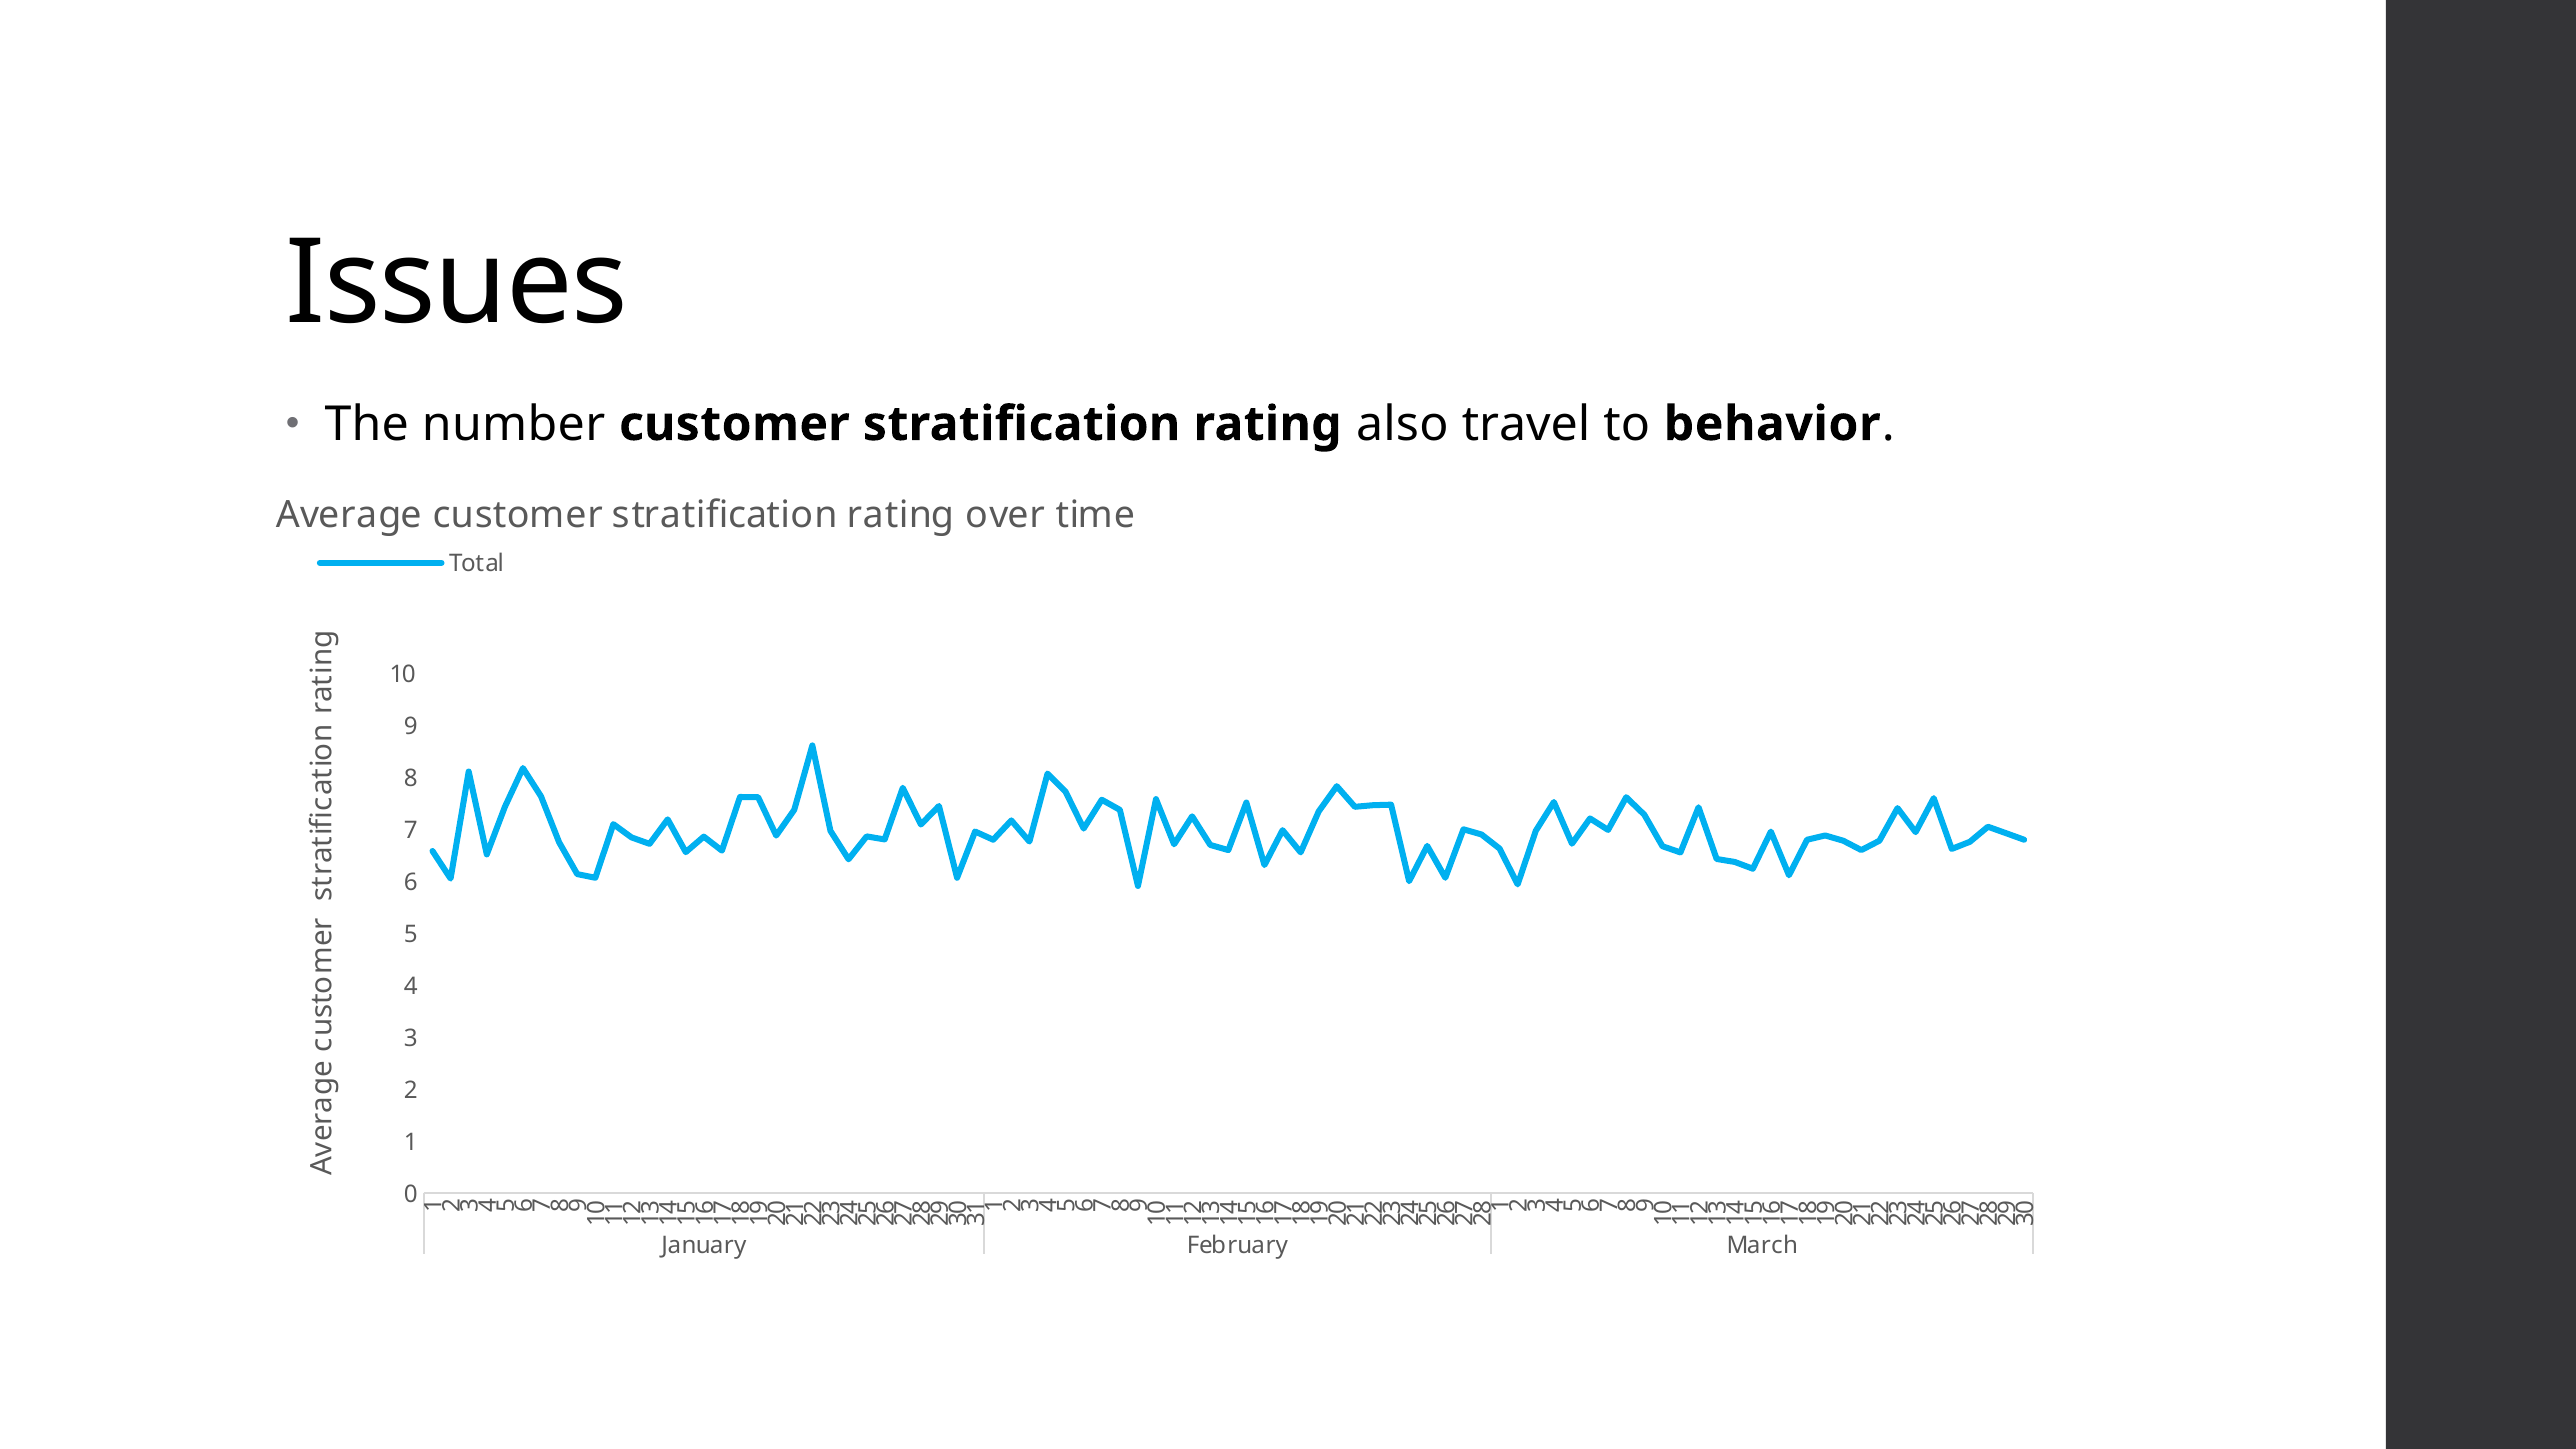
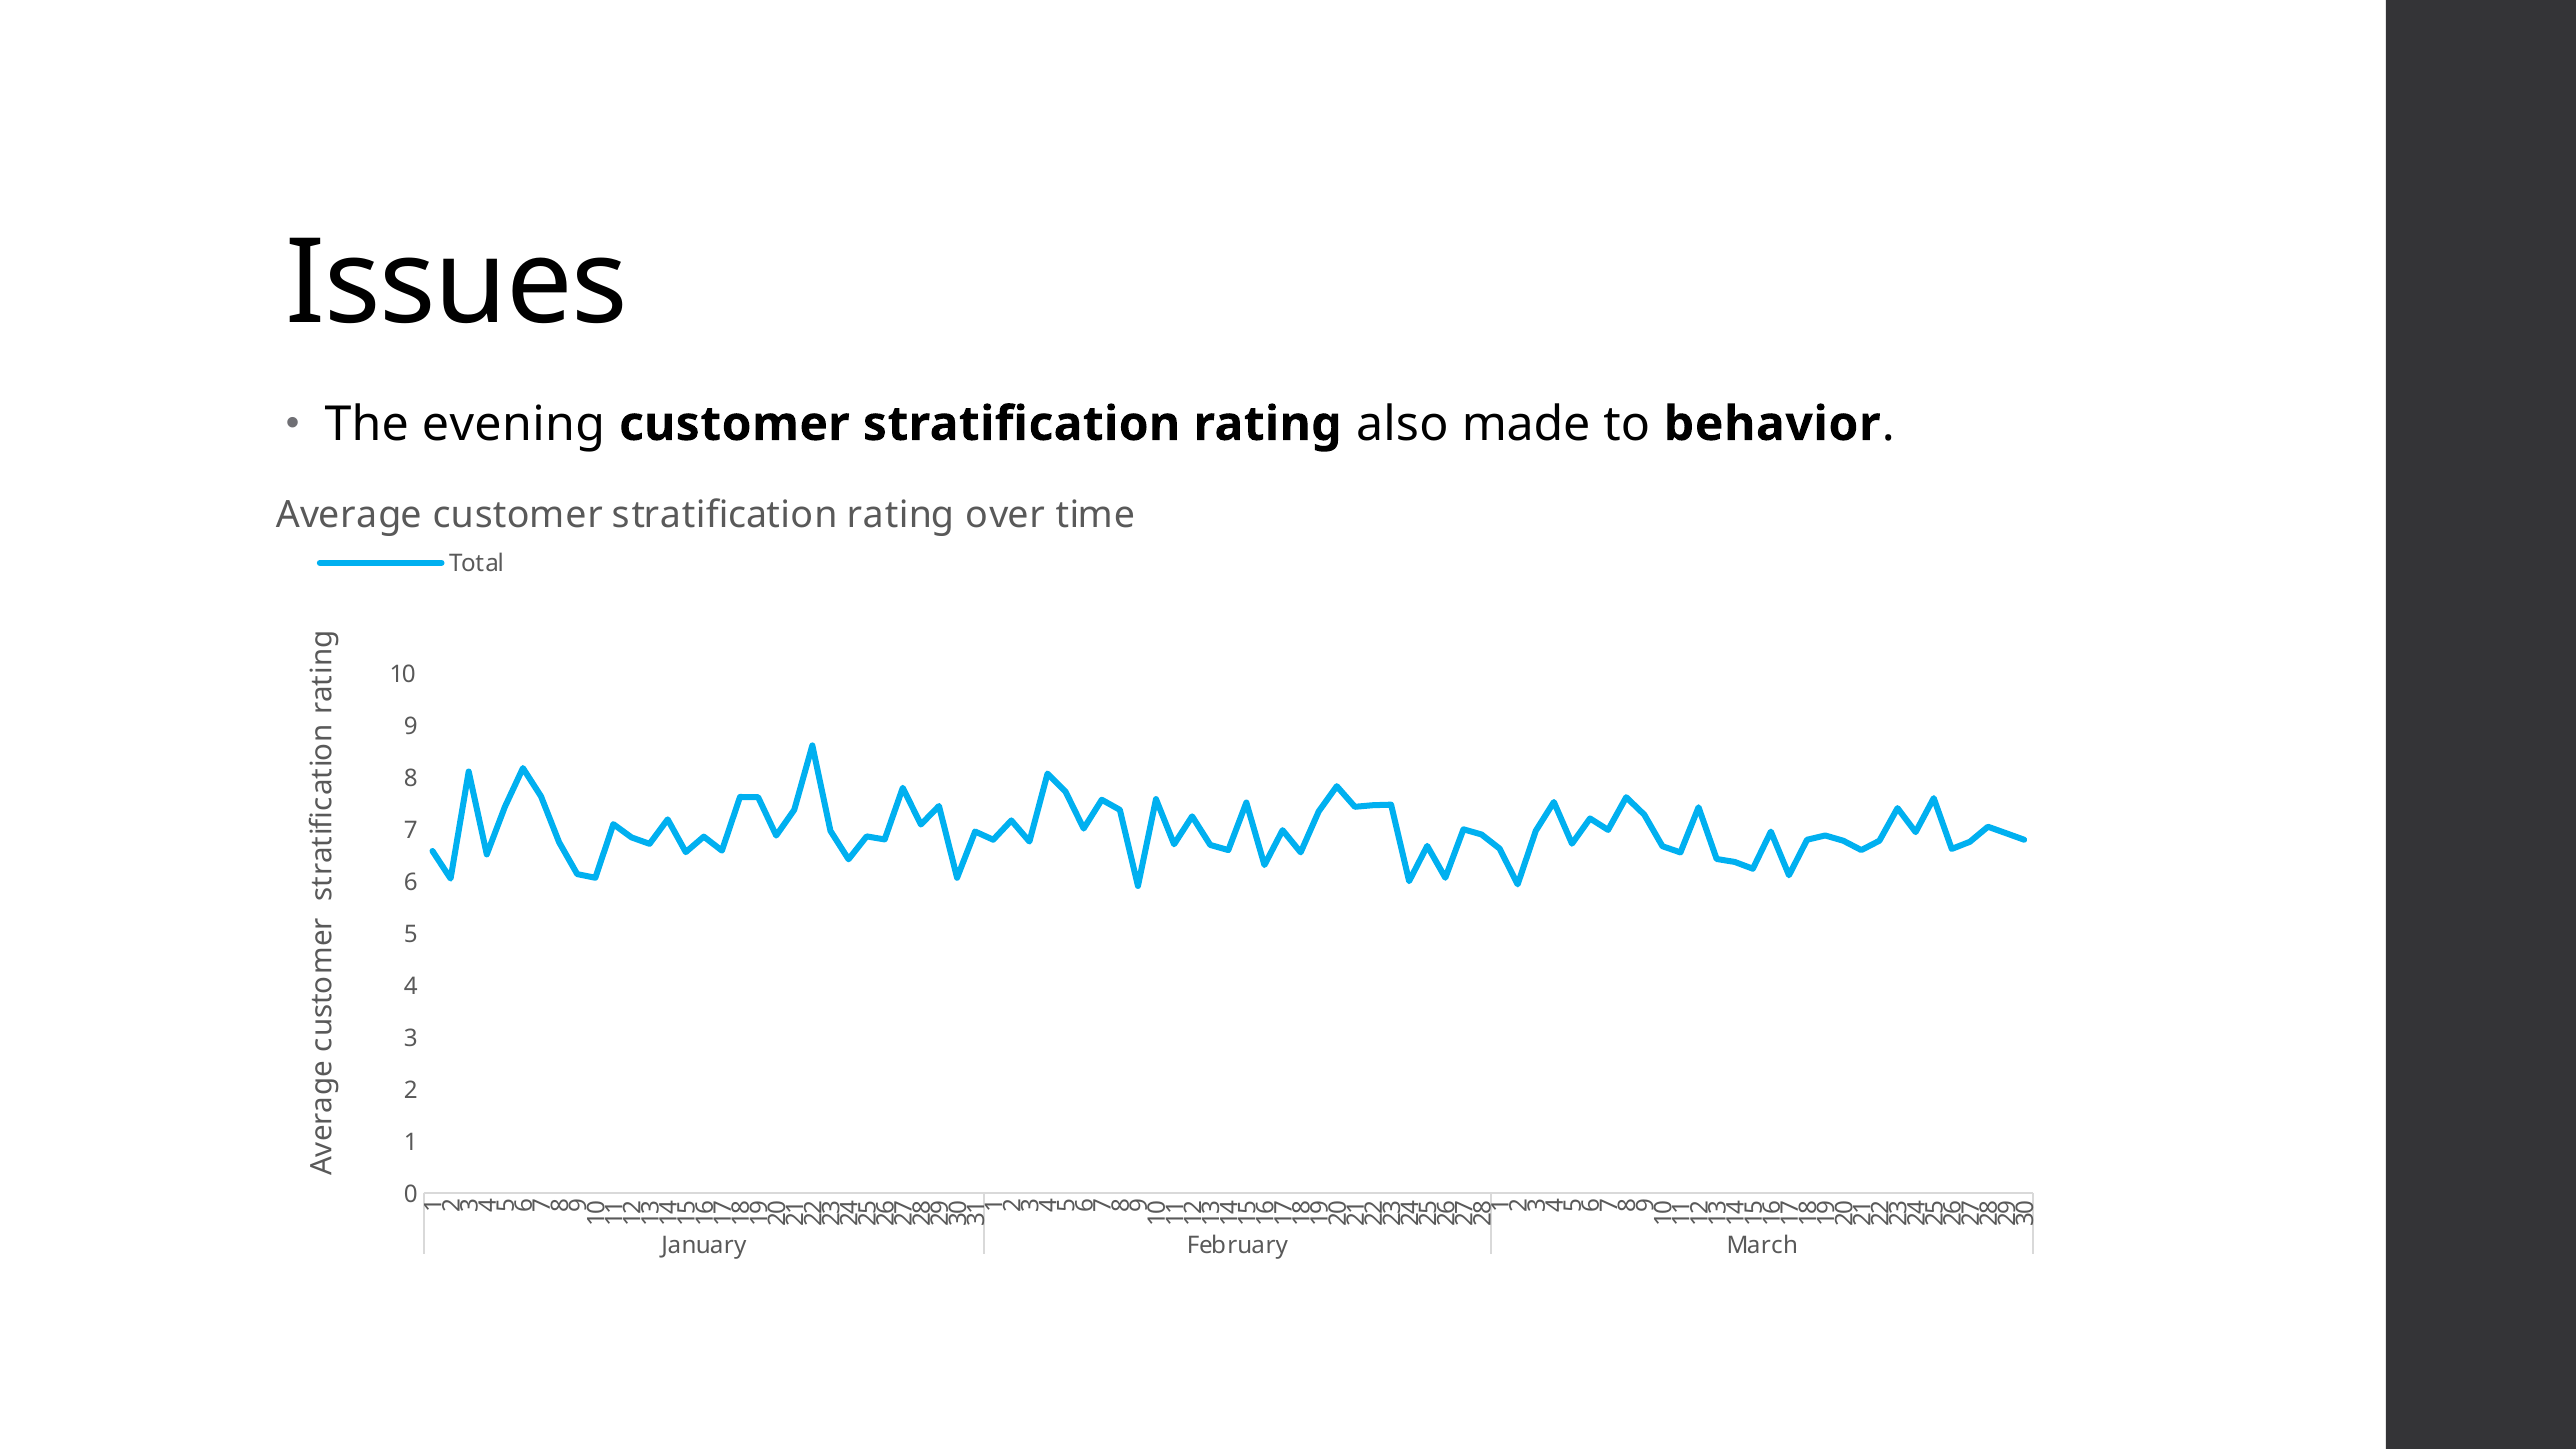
number: number -> evening (514, 424)
travel: travel -> made (1526, 424)
